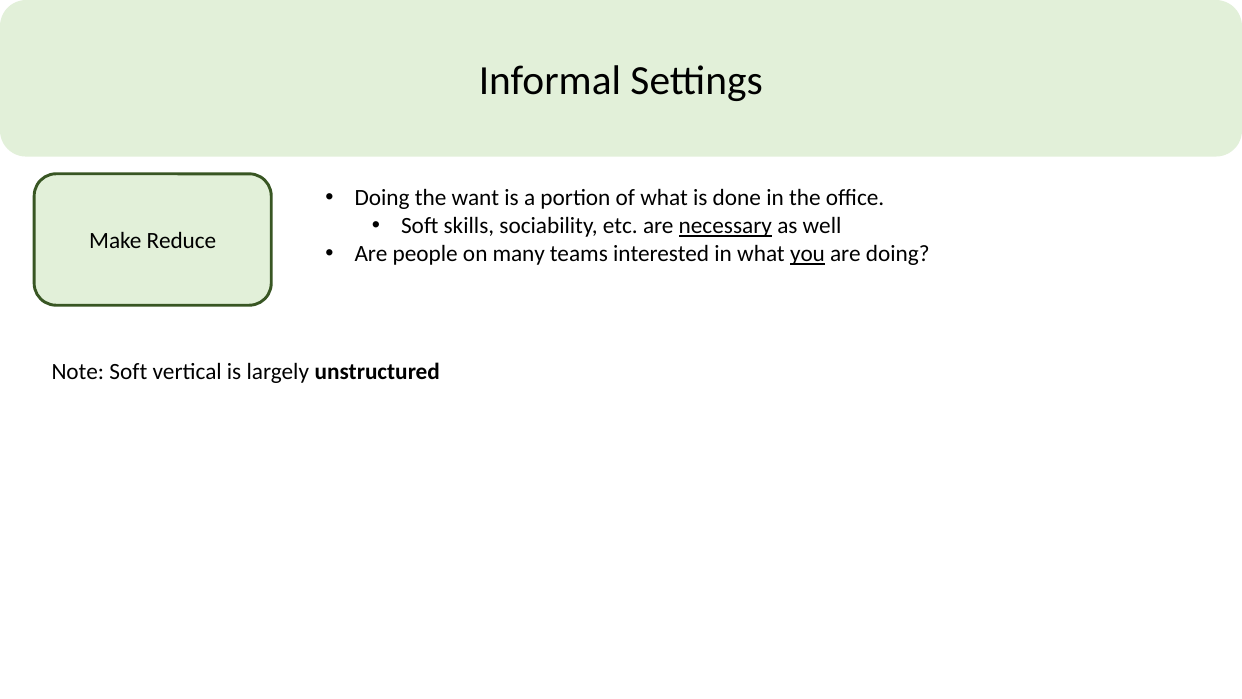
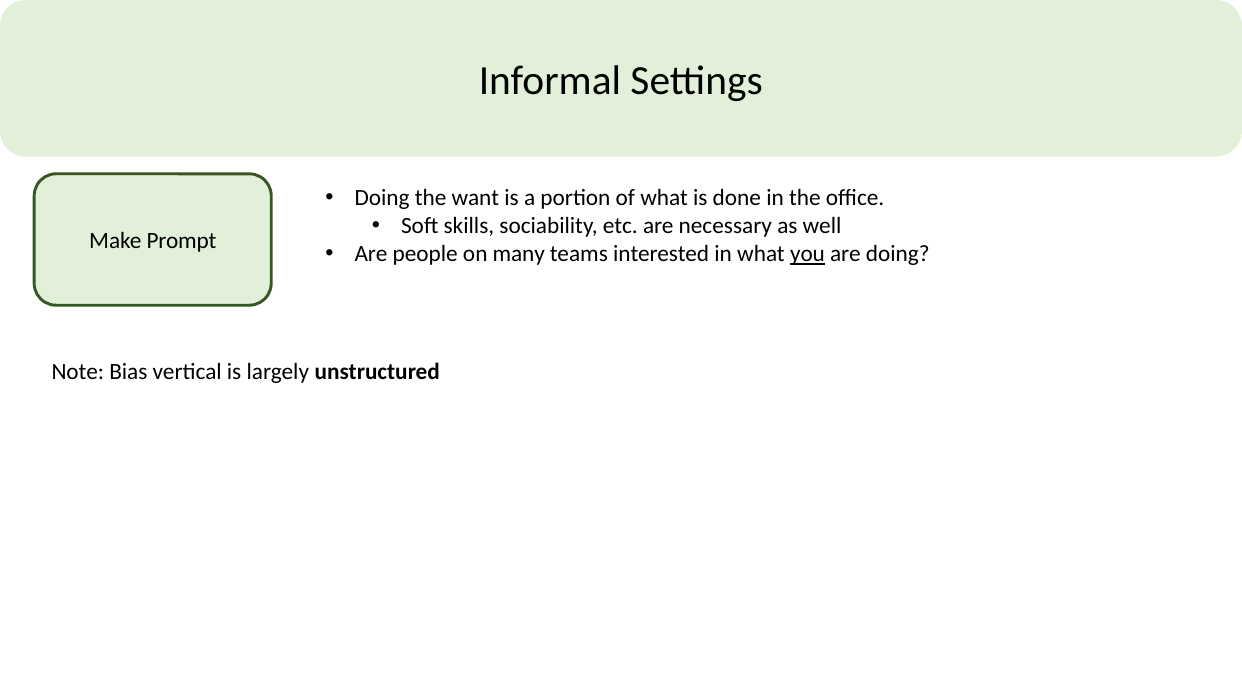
necessary underline: present -> none (725, 226)
Reduce: Reduce -> Prompt (181, 241)
Note Soft: Soft -> Bias (128, 371)
